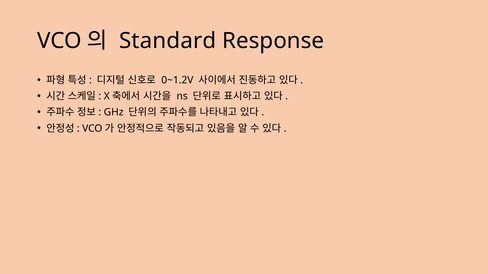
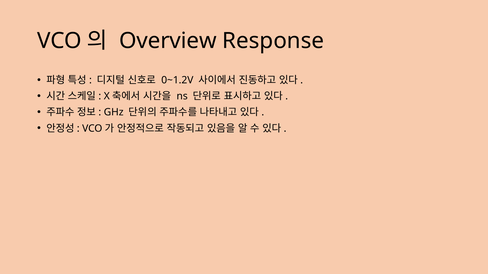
Standard: Standard -> Overview (168, 41)
